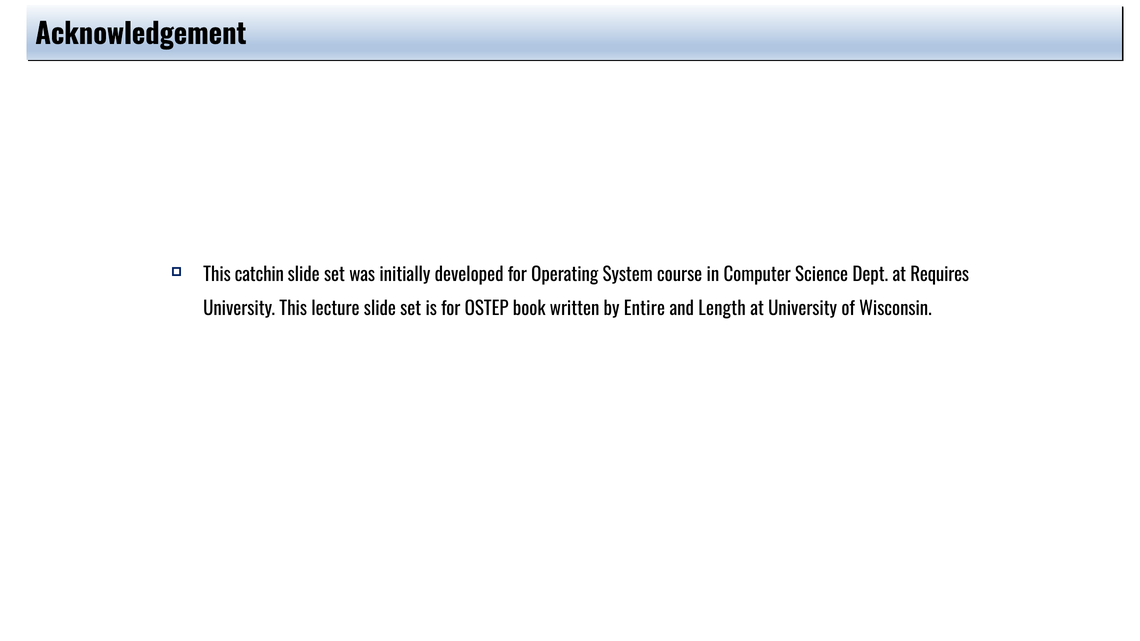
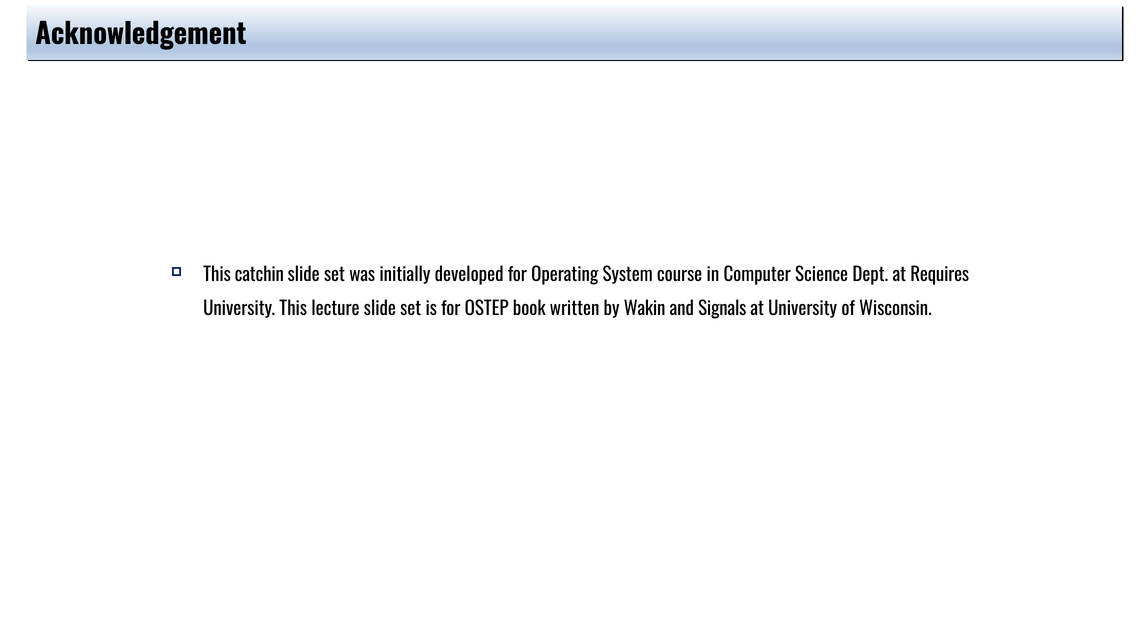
Entire: Entire -> Wakin (645, 309)
Length: Length -> Signals (722, 309)
